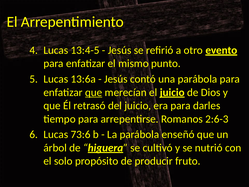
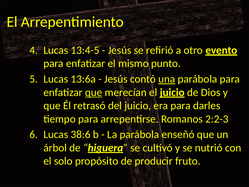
una underline: none -> present (167, 79)
2:6-3: 2:6-3 -> 2:2-3 (217, 119)
73:6: 73:6 -> 38:6 (81, 134)
